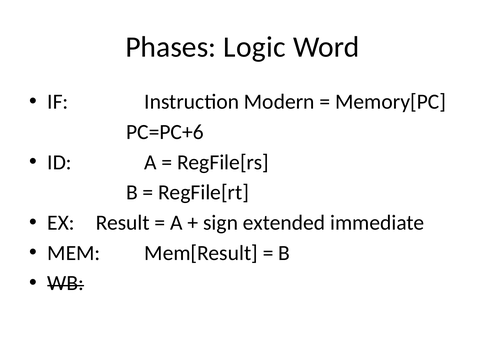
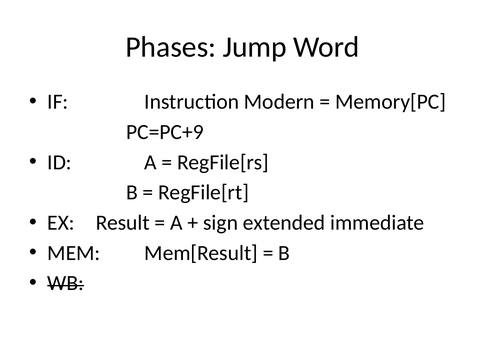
Logic: Logic -> Jump (255, 47)
PC=PC+6: PC=PC+6 -> PC=PC+9 (165, 132)
